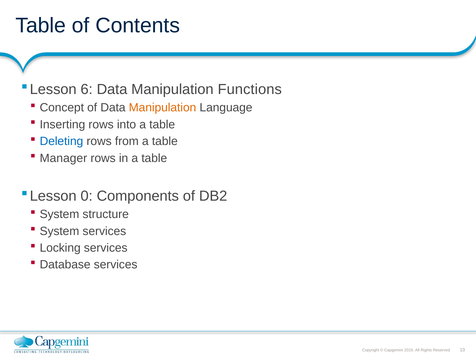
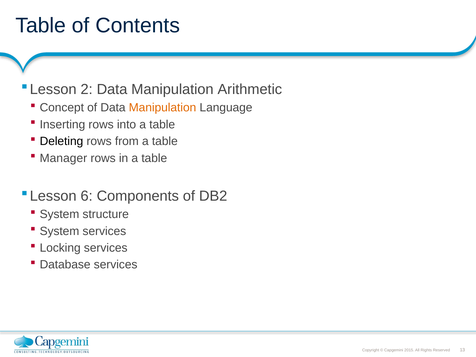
6: 6 -> 2 (87, 89)
Functions: Functions -> Arithmetic (250, 89)
Deleting colour: blue -> black (61, 141)
0: 0 -> 6 (87, 196)
